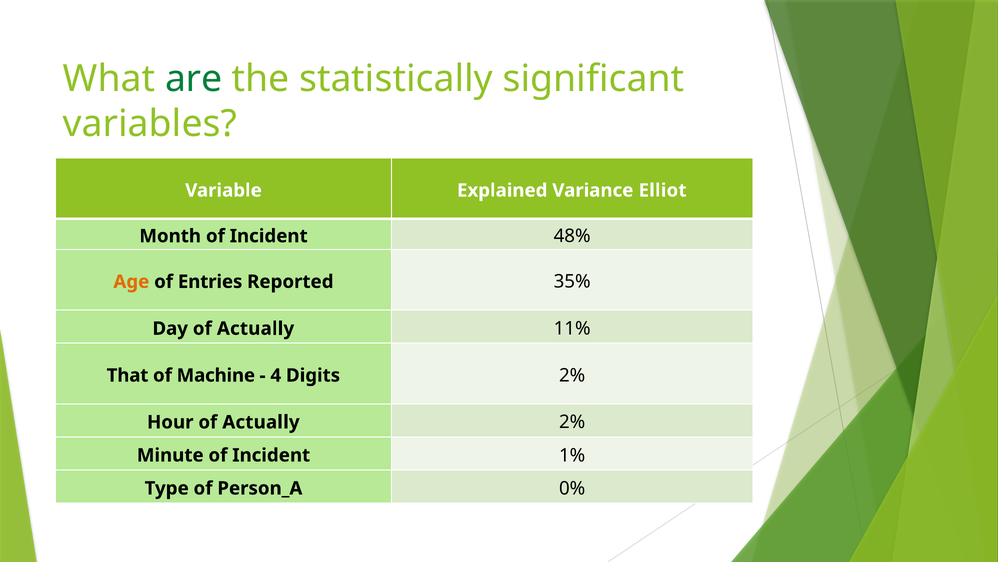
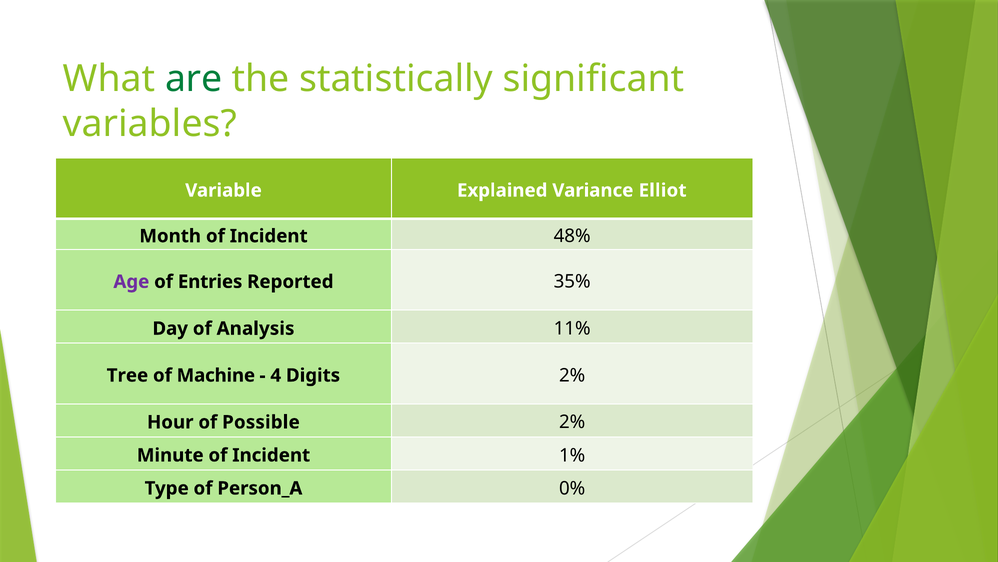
Age colour: orange -> purple (131, 281)
Day of Actually: Actually -> Analysis (256, 328)
That: That -> Tree (127, 375)
Hour of Actually: Actually -> Possible (261, 422)
